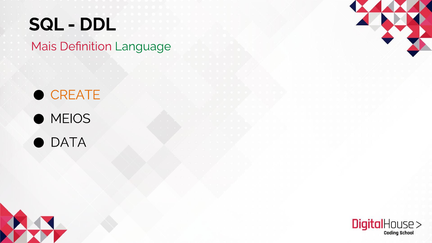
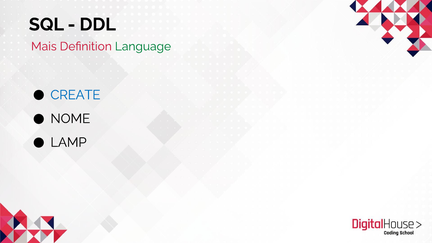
CREATE colour: orange -> blue (75, 95)
MEIOS: MEIOS -> NOME (70, 119)
DATA: DATA -> LAMP (69, 142)
